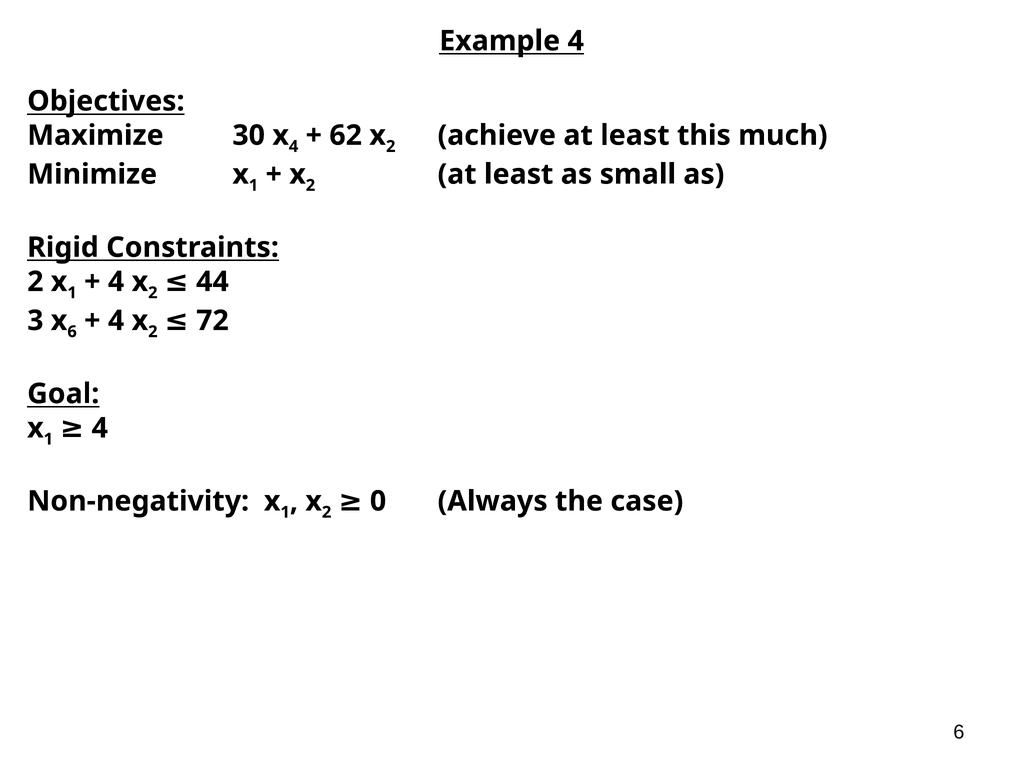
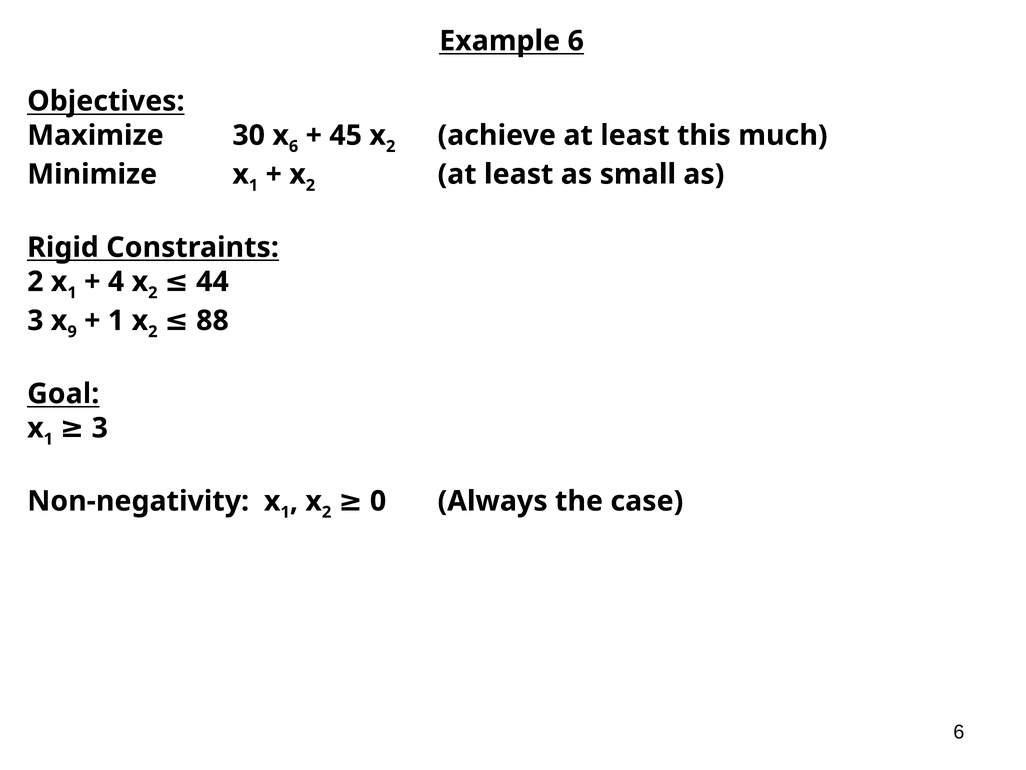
Example 4: 4 -> 6 (576, 41)
4: 4 -> 6 (294, 146)
62: 62 -> 45 (346, 135)
6: 6 -> 9 (72, 331)
4: 4 -> 1 (116, 320)
72: 72 -> 88 (212, 320)
1 4: 4 -> 3 (100, 428)
